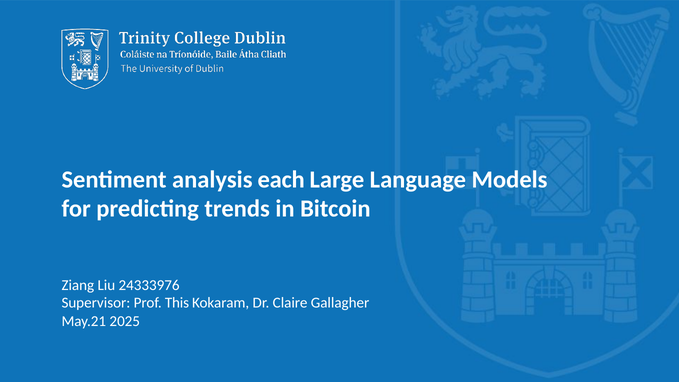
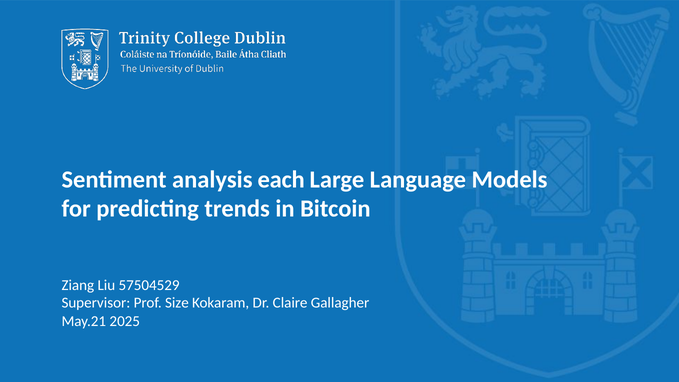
24333976: 24333976 -> 57504529 (149, 285)
This: This -> Size (177, 303)
